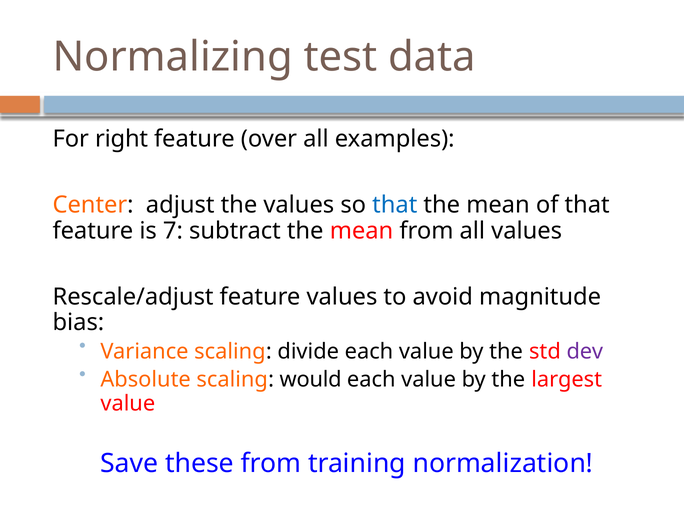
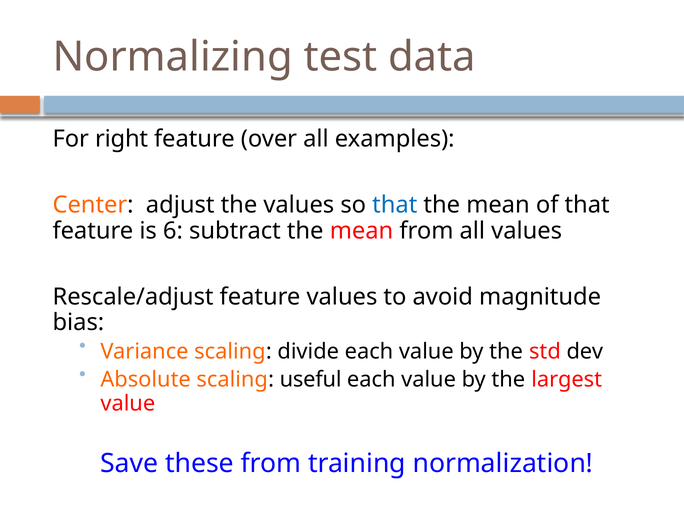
7: 7 -> 6 (173, 231)
dev colour: purple -> black (585, 351)
would: would -> useful (311, 380)
